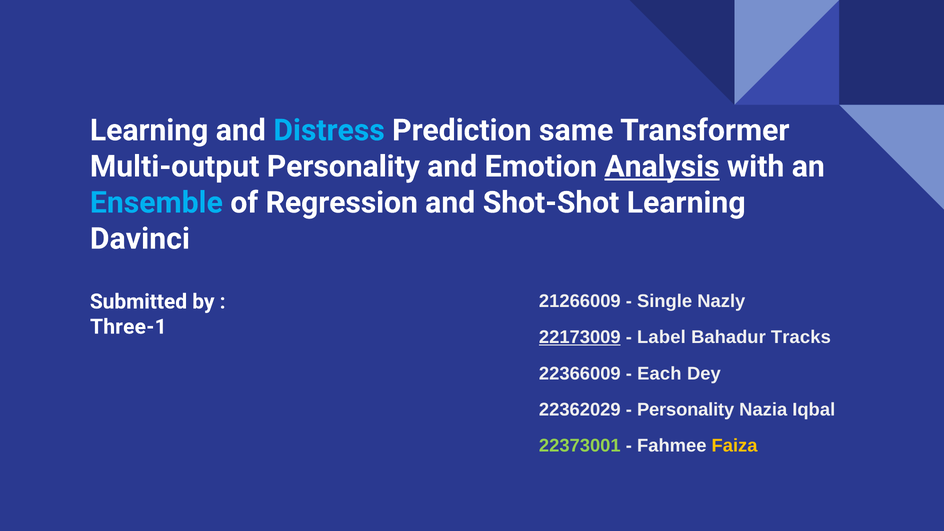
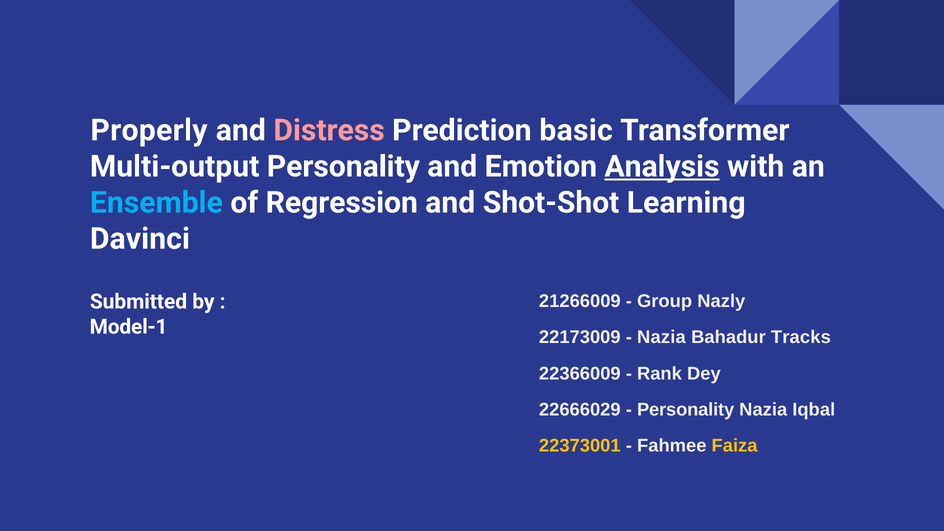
Learning: Learning -> Properly (149, 130)
Distress colour: light blue -> pink (329, 130)
same: same -> basic (576, 130)
Single: Single -> Group (665, 301)
Three-1: Three-1 -> Model-1 (129, 327)
22173009 underline: present -> none (580, 337)
Label: Label -> Nazia (661, 337)
Each: Each -> Rank (659, 373)
22362029: 22362029 -> 22666029 (580, 410)
22373001 colour: light green -> yellow (580, 446)
